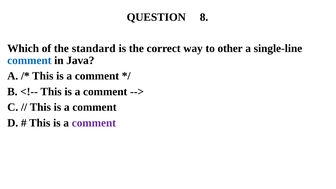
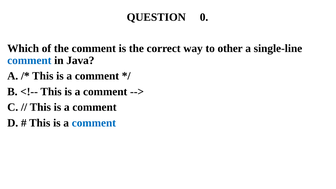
8: 8 -> 0 (204, 17)
the standard: standard -> comment (94, 48)
comment colour: purple -> blue (94, 123)
